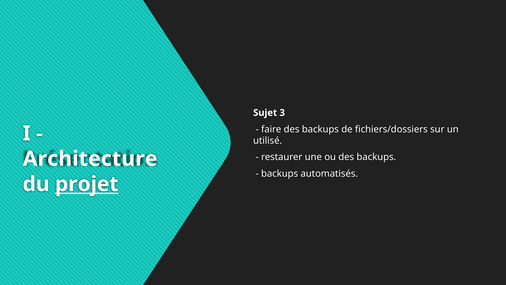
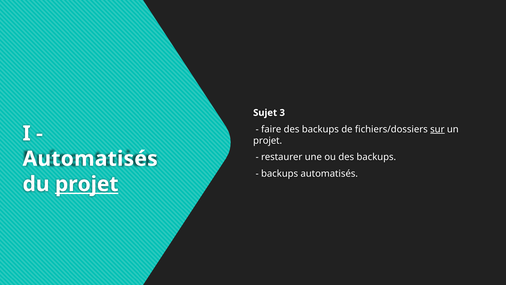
sur underline: none -> present (437, 129)
utilisé: utilisé -> projet (268, 140)
Architecture: Architecture -> Automatisés (90, 159)
